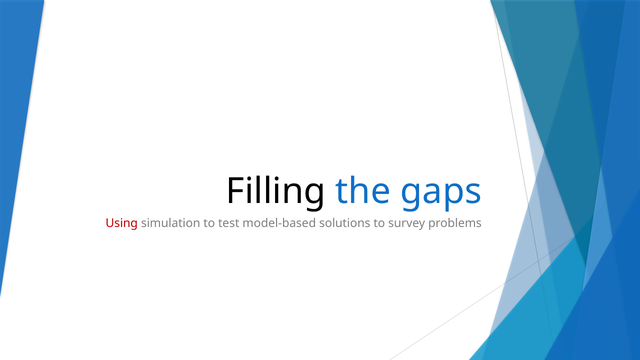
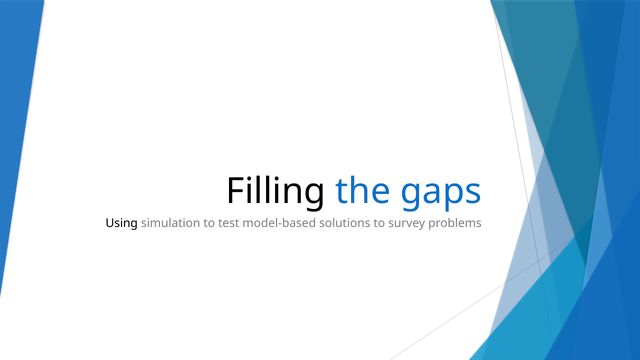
Using colour: red -> black (122, 223)
